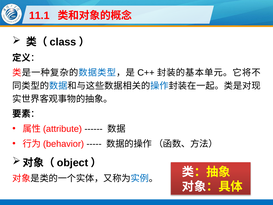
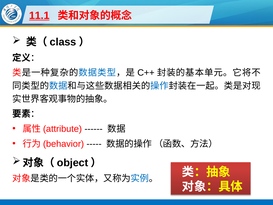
11.1 underline: none -> present (39, 15)
